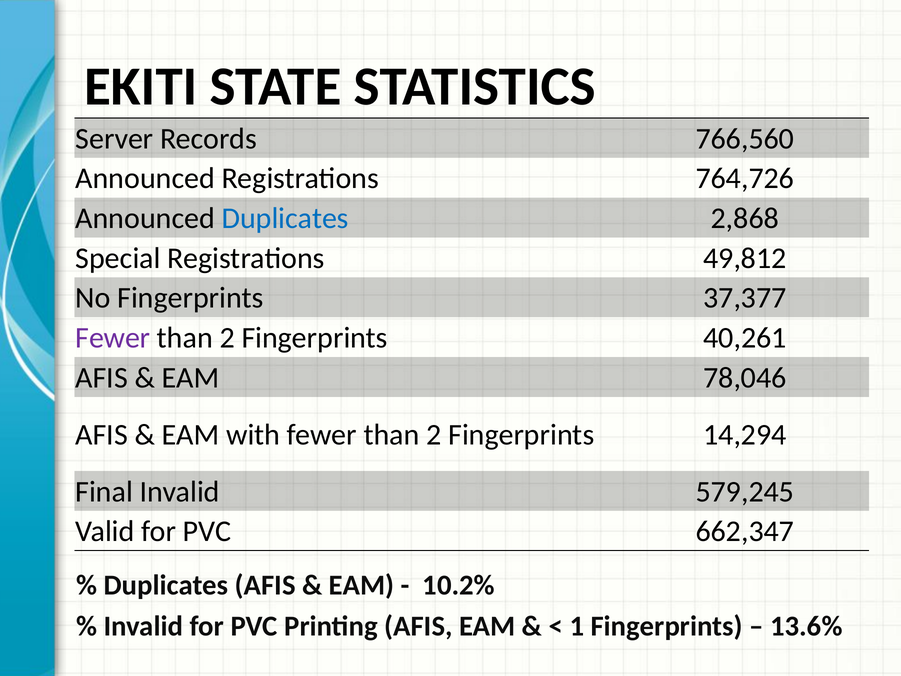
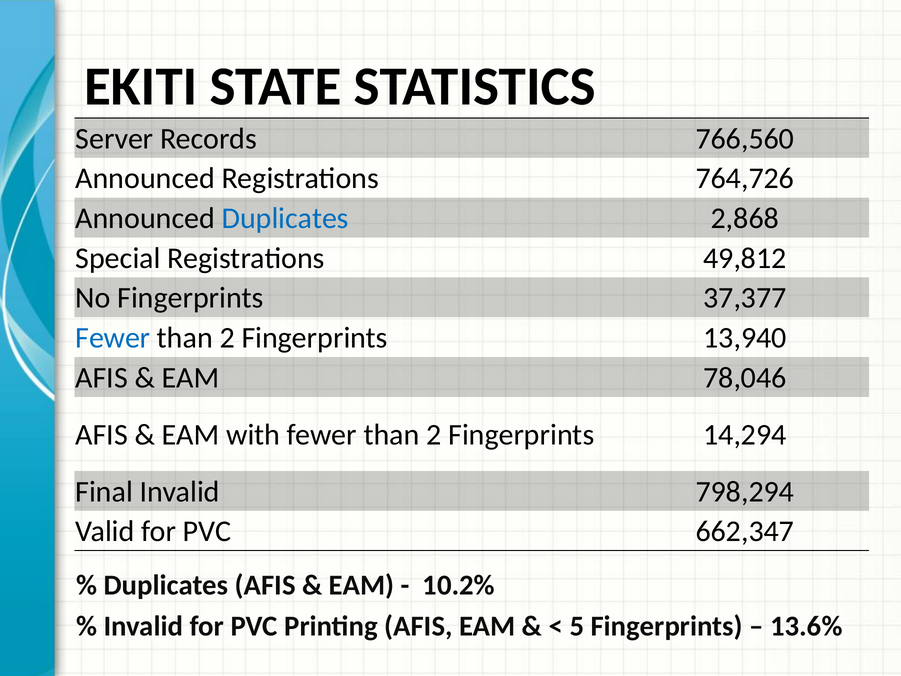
Fewer colour: purple -> blue (113, 338)
40,261: 40,261 -> 13,940 (745, 338)
579,245: 579,245 -> 798,294 (745, 491)
1: 1 -> 5 (577, 626)
